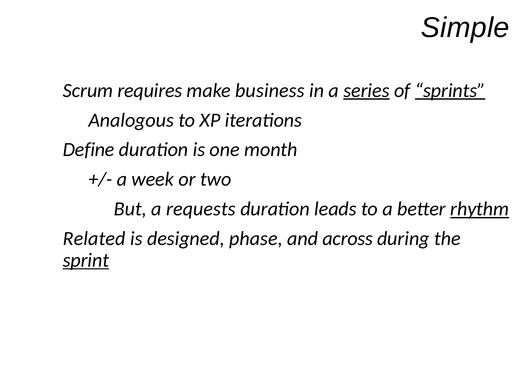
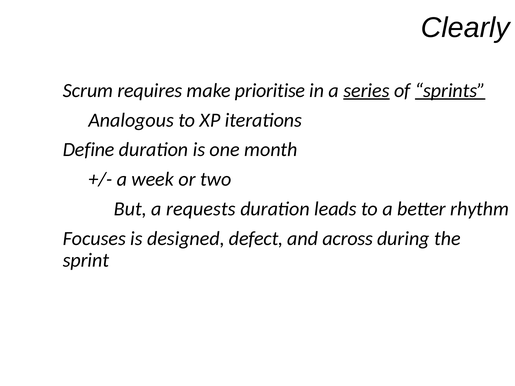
Simple: Simple -> Clearly (465, 28)
business: business -> prioritise (270, 91)
rhythm underline: present -> none (480, 209)
Related: Related -> Focuses (94, 239)
phase: phase -> defect (256, 239)
sprint underline: present -> none (86, 260)
